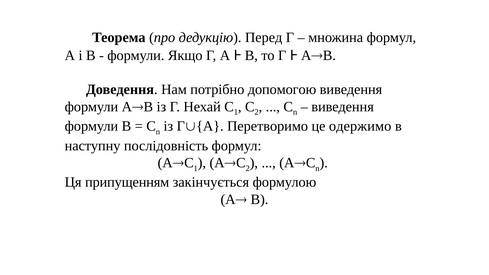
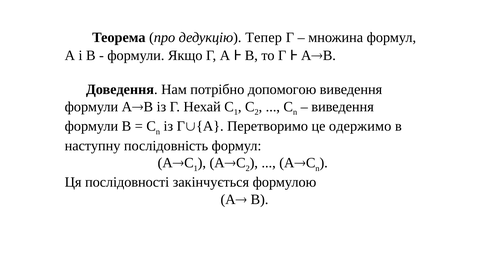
Перед: Перед -> Тепер (264, 37)
припущенням: припущенням -> послідовності (127, 182)
